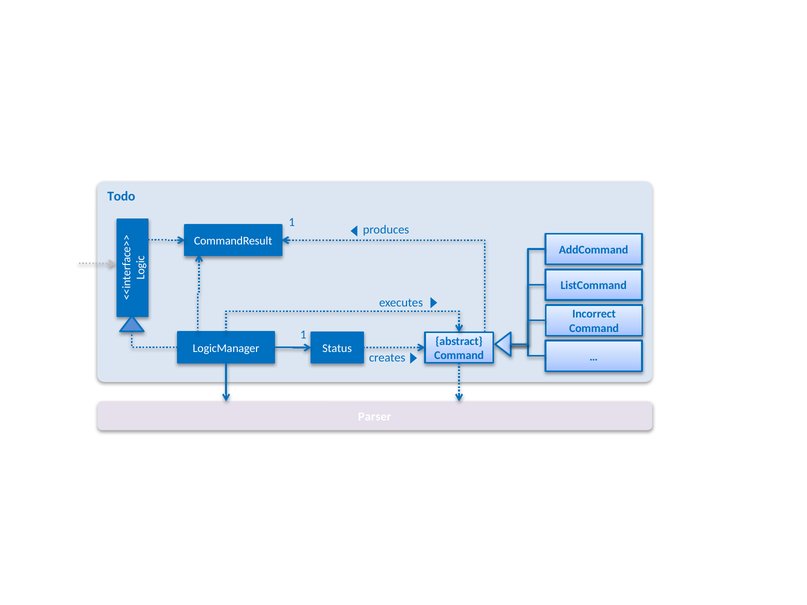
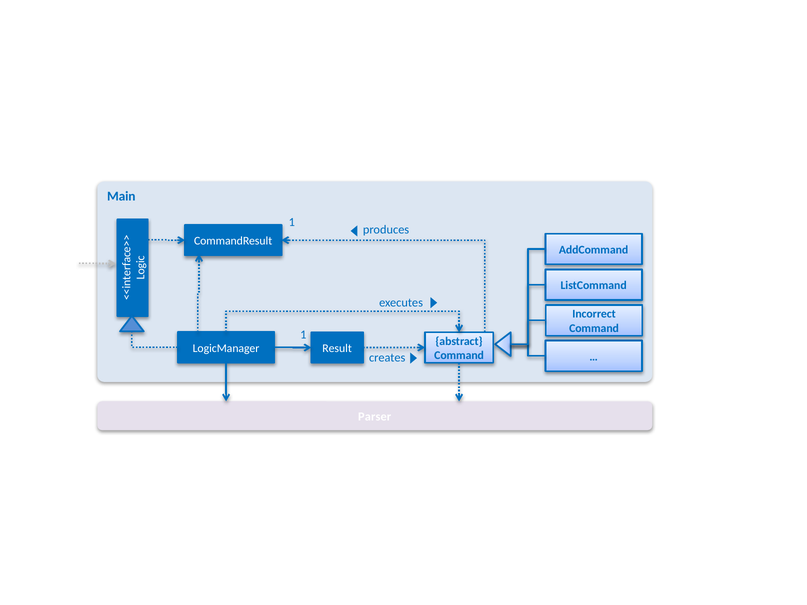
Todo: Todo -> Main (121, 197)
Status: Status -> Result (337, 349)
